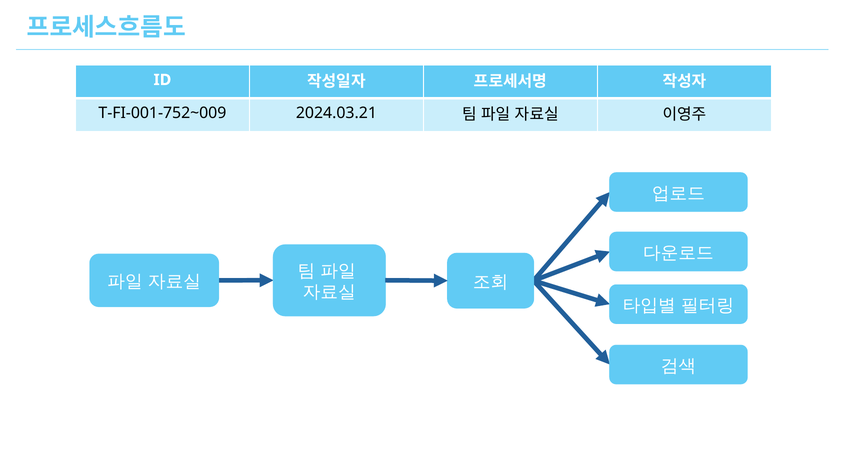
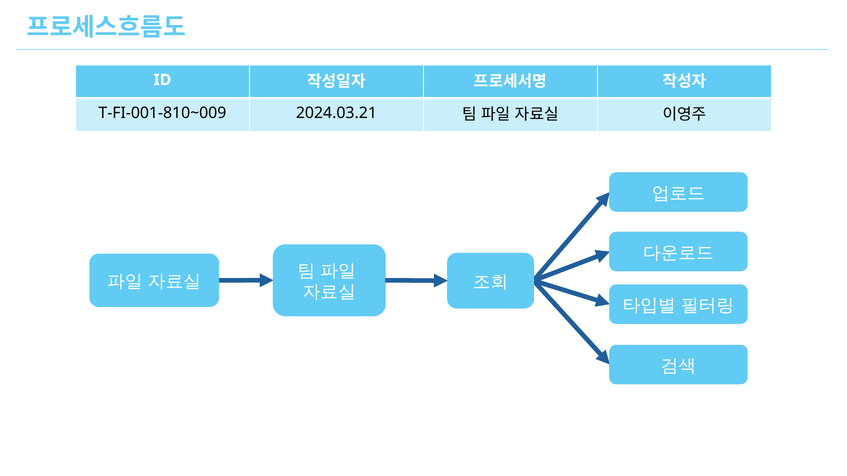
T-FI-001-752~009: T-FI-001-752~009 -> T-FI-001-810~009 (162, 113)
